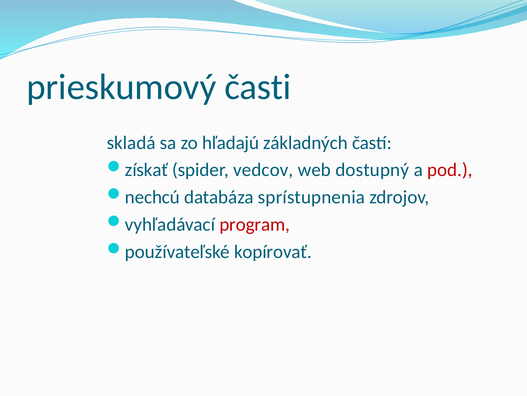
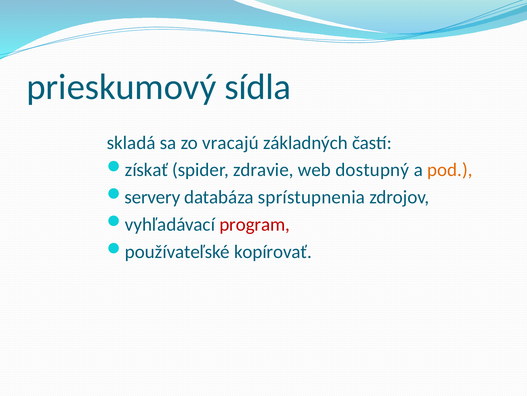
časti: časti -> sídla (258, 87)
hľadajú: hľadajú -> vracajú (230, 142)
vedcov: vedcov -> zdravie (263, 170)
pod colour: red -> orange (450, 170)
nechcú: nechcú -> servery (152, 197)
